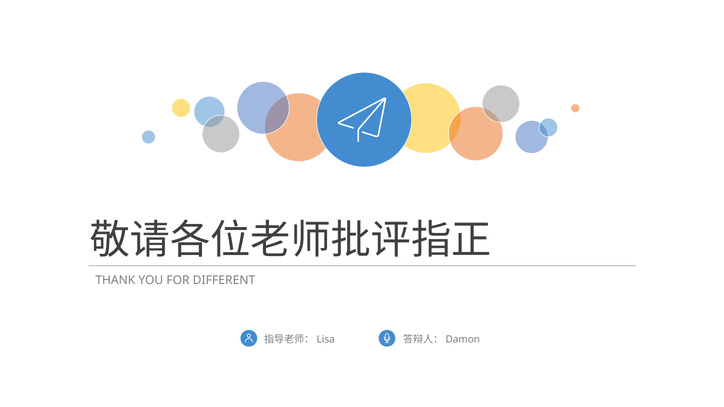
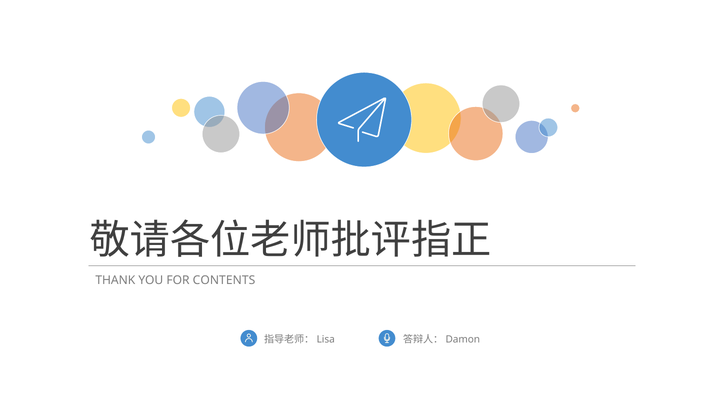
DIFFERENT: DIFFERENT -> CONTENTS (224, 281)
